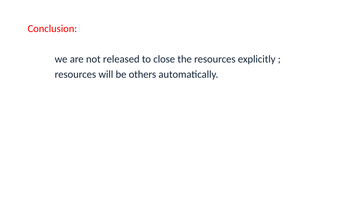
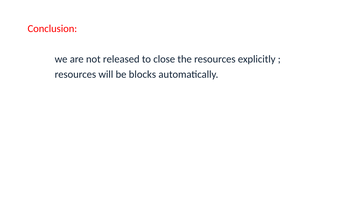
others: others -> blocks (142, 74)
